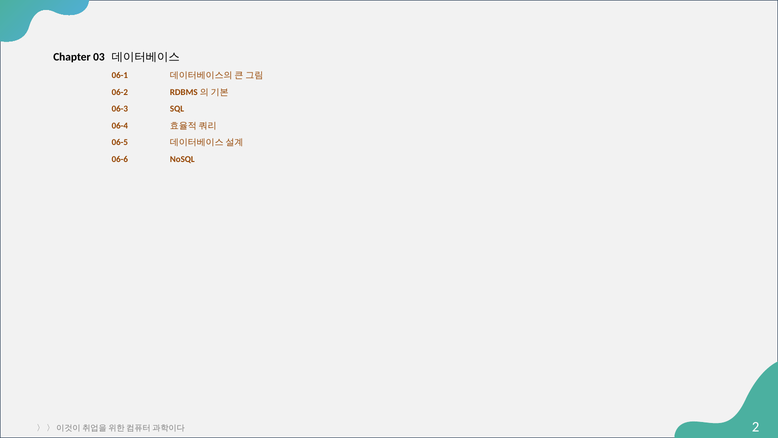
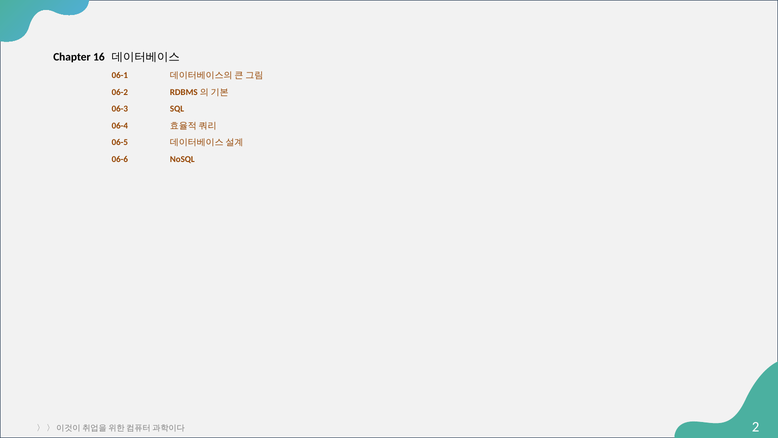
03: 03 -> 16 (99, 57)
